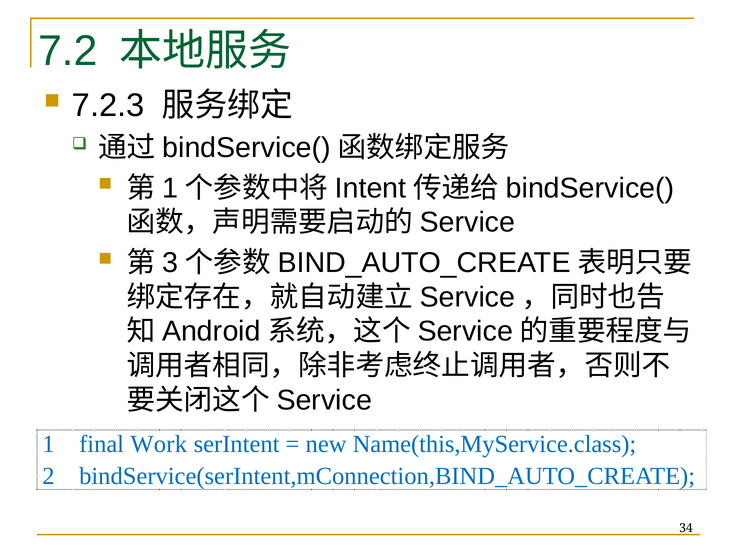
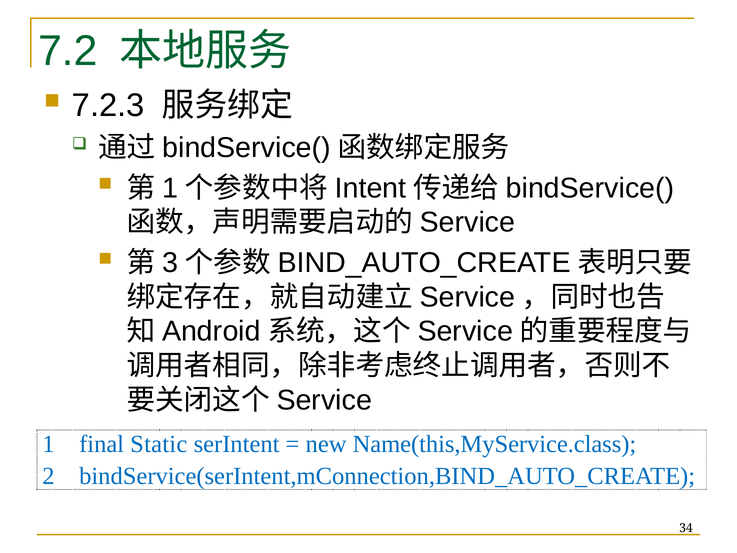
Work: Work -> Static (159, 444)
